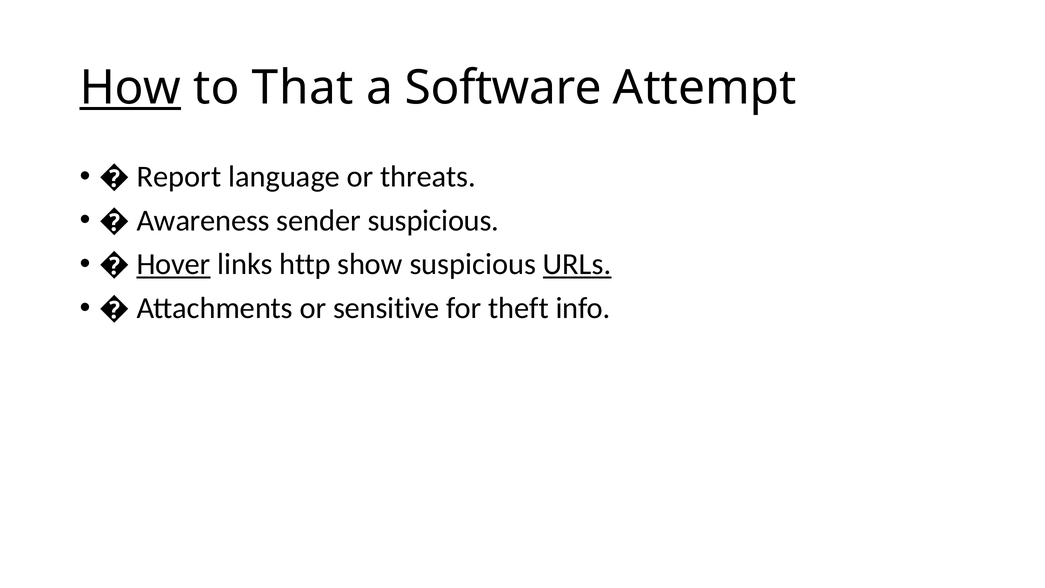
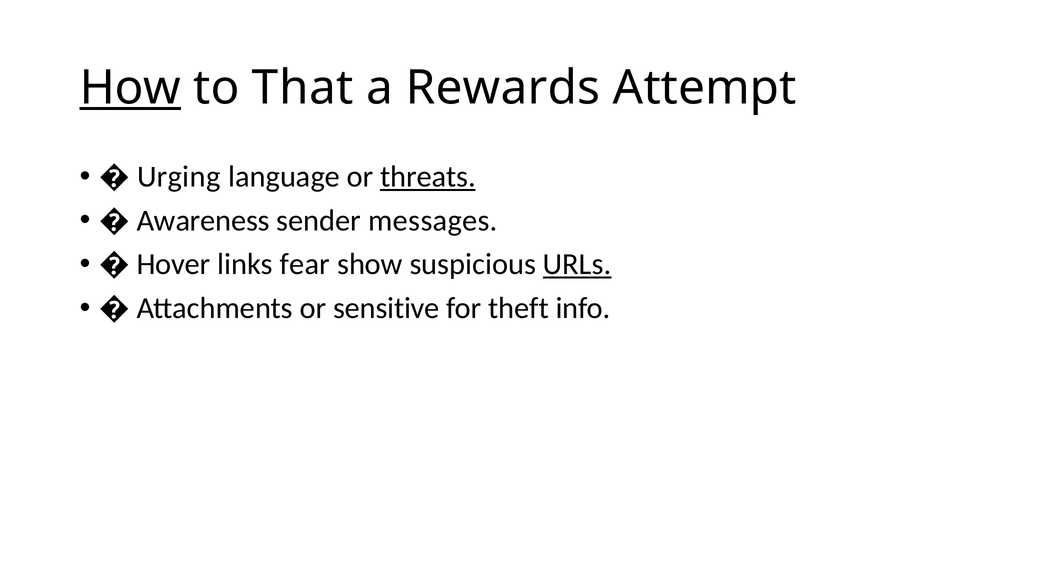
Software: Software -> Rewards (503, 88)
Report: Report -> Urging (179, 177)
threats underline: none -> present (428, 177)
sender suspicious: suspicious -> messages (433, 220)
Hover underline: present -> none (174, 264)
http: http -> fear (305, 264)
